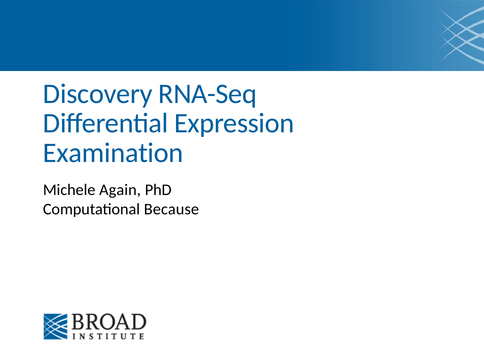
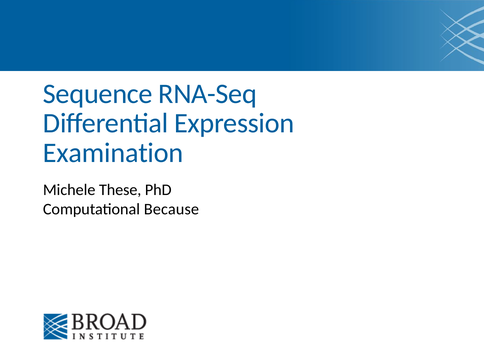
Discovery: Discovery -> Sequence (98, 94)
Again: Again -> These (120, 190)
